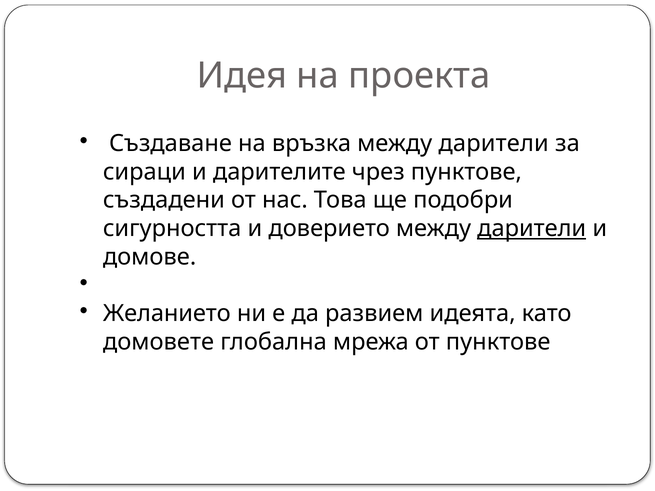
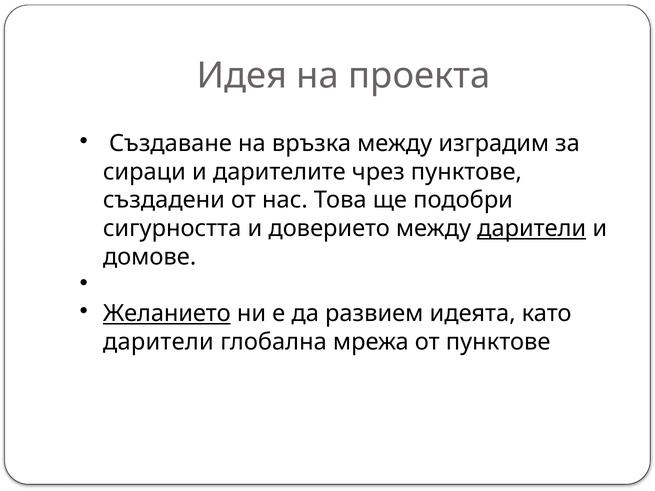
връзка между дарители: дарители -> изградим (494, 144)
Желанието underline: none -> present (167, 314)
домовете: домовете -> дарители (158, 342)
